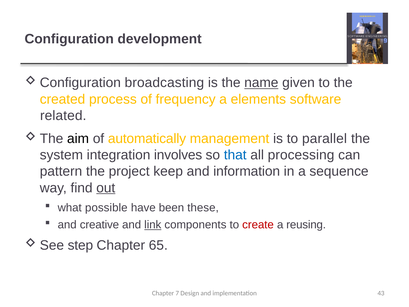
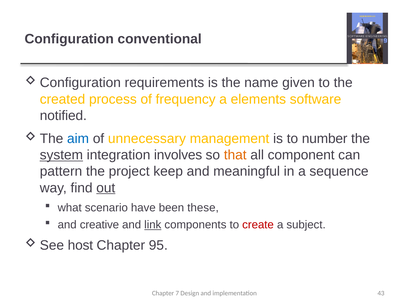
development: development -> conventional (160, 39)
broadcasting: broadcasting -> requirements (164, 83)
name underline: present -> none (261, 83)
related: related -> notified (63, 115)
aim colour: black -> blue (78, 139)
automatically: automatically -> unnecessary (147, 139)
parallel: parallel -> number (325, 139)
system underline: none -> present (61, 155)
that colour: blue -> orange (235, 155)
processing: processing -> component (301, 155)
information: information -> meaningful (247, 171)
possible: possible -> scenario (106, 208)
reusing: reusing -> subject (306, 225)
step: step -> host (80, 245)
65: 65 -> 95 (158, 245)
